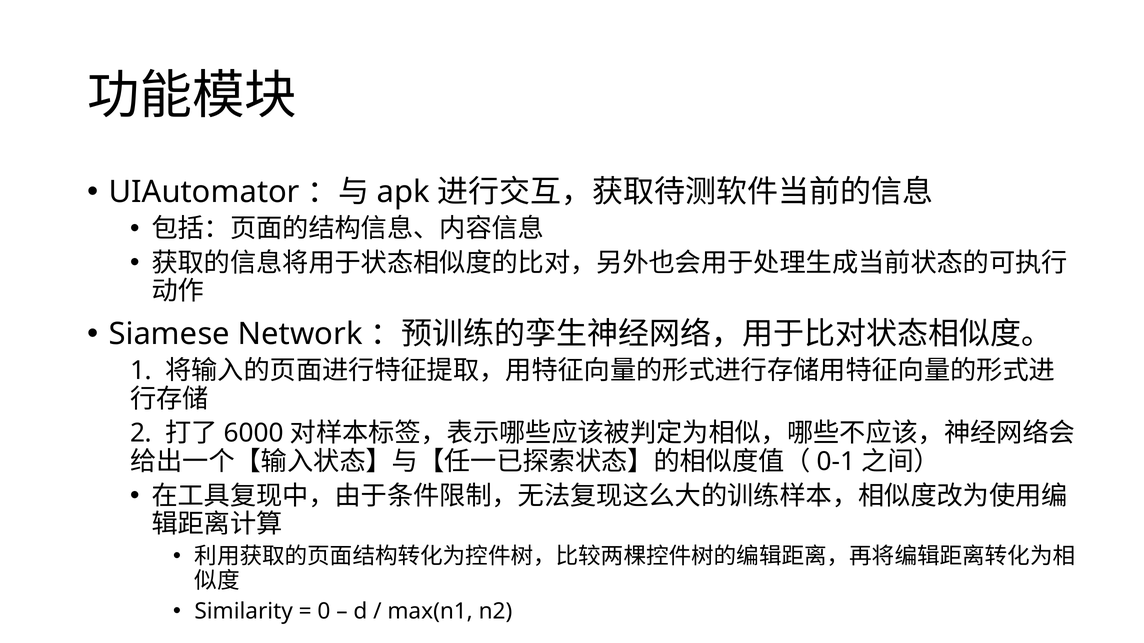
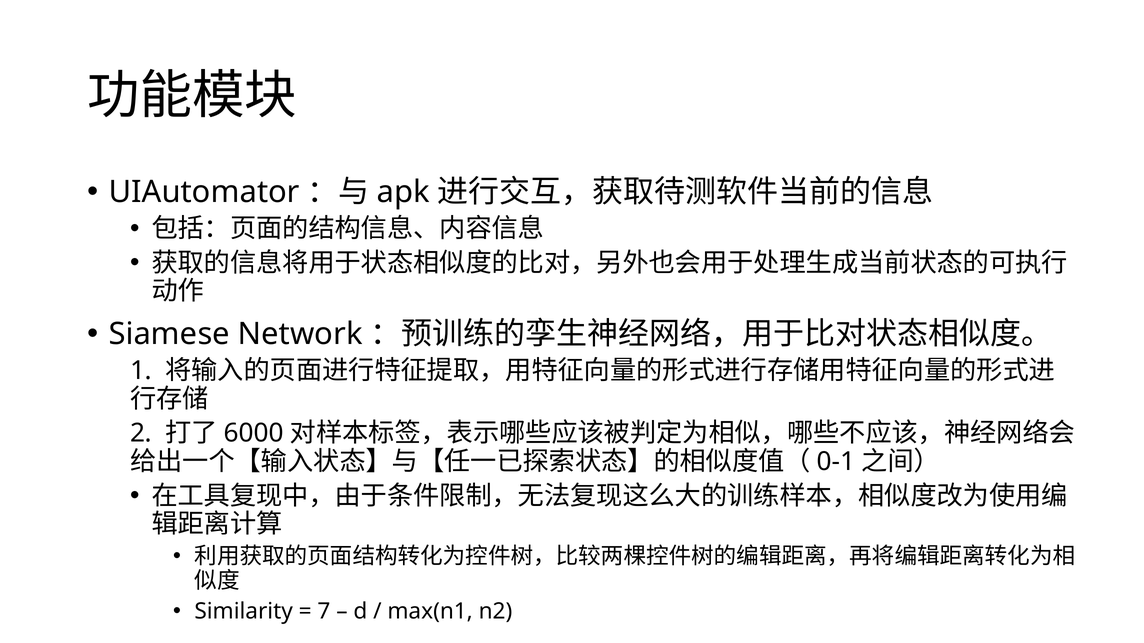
0: 0 -> 7 (324, 612)
